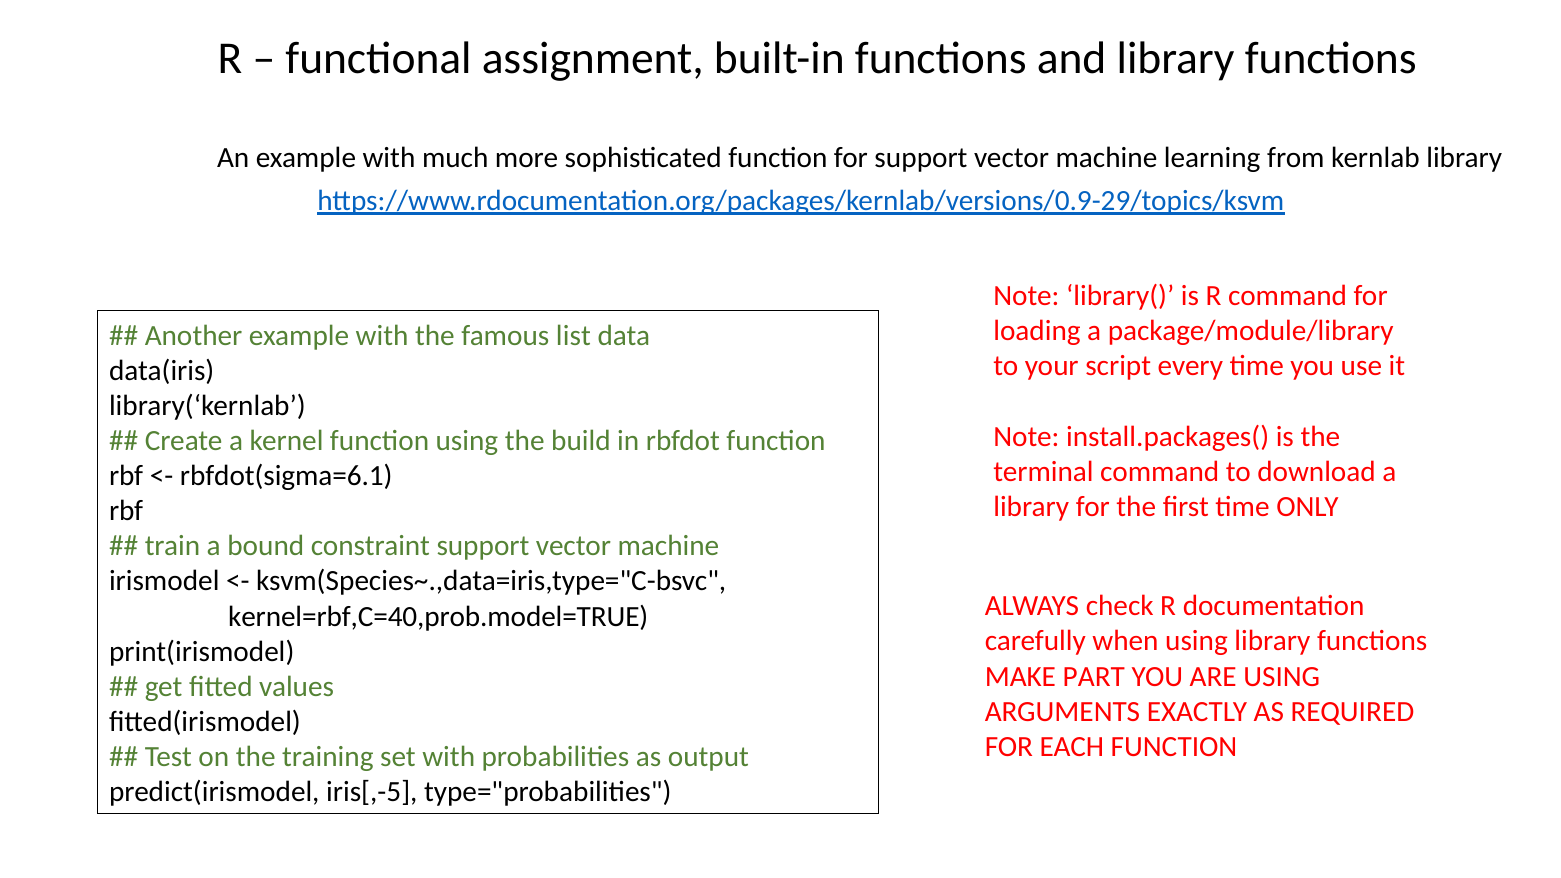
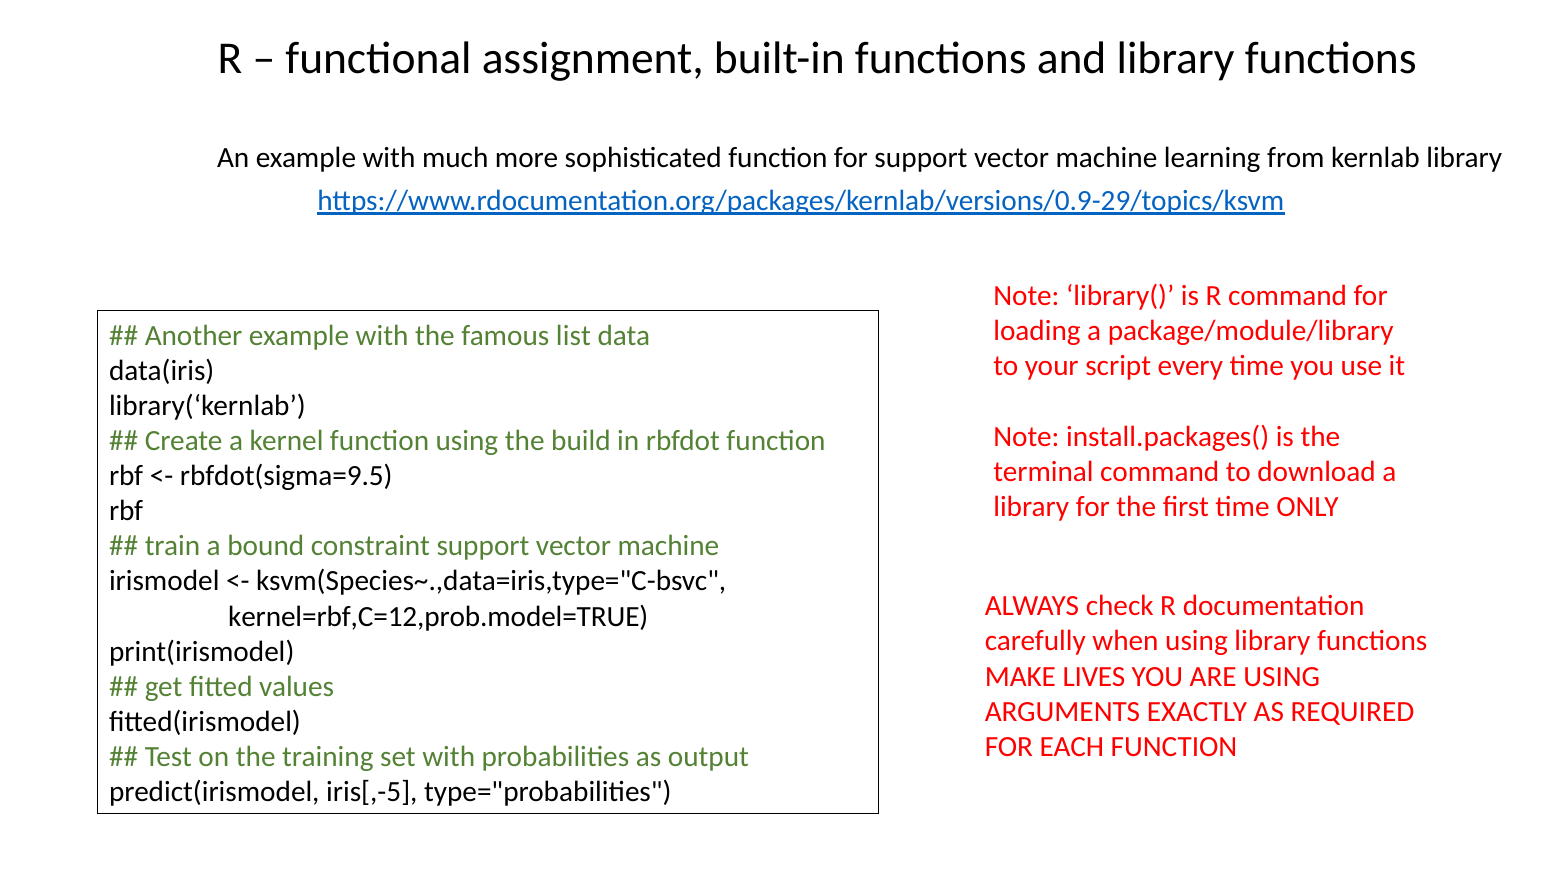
rbfdot(sigma=6.1: rbfdot(sigma=6.1 -> rbfdot(sigma=9.5 (286, 476)
kernel=rbf,C=40,prob.model=TRUE: kernel=rbf,C=40,prob.model=TRUE -> kernel=rbf,C=12,prob.model=TRUE (438, 616)
PART: PART -> LIVES (1094, 676)
